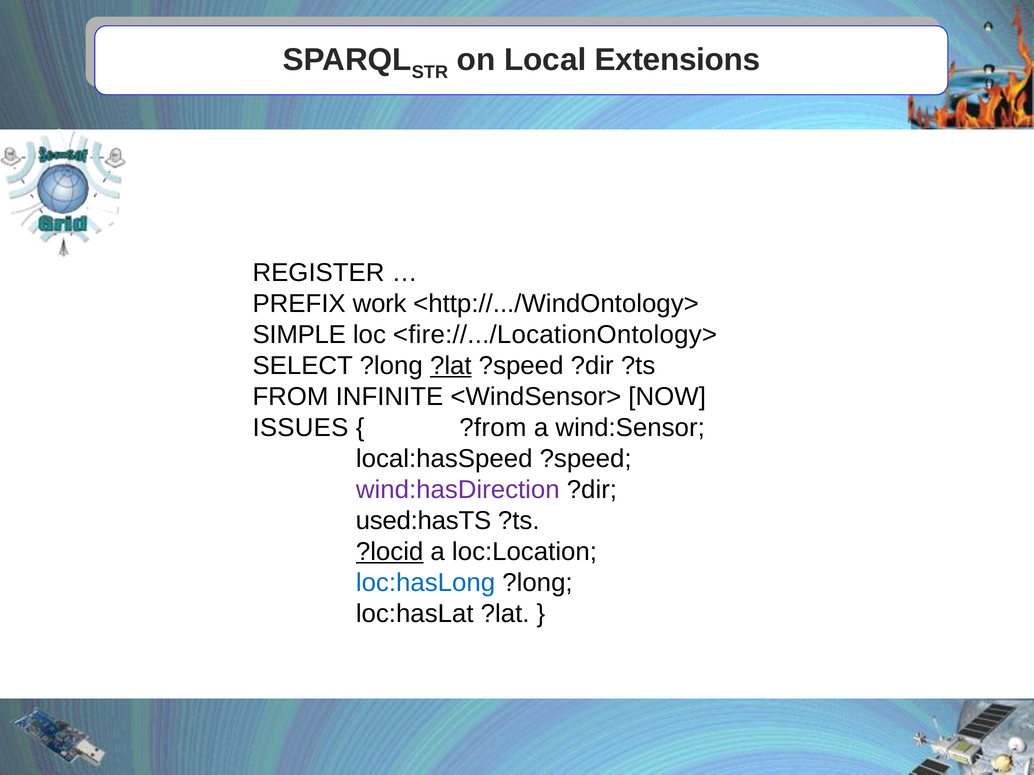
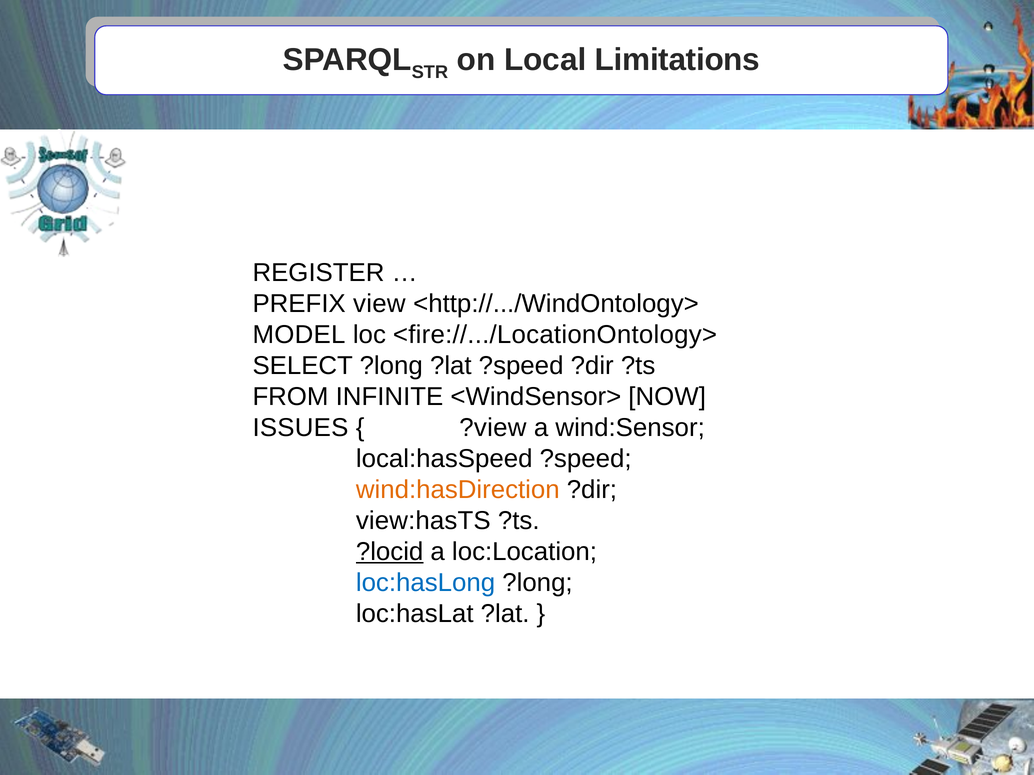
Extensions: Extensions -> Limitations (677, 60)
work: work -> view (379, 304)
SIMPLE: SIMPLE -> MODEL (299, 335)
?lat underline: present -> none (451, 366)
?from: ?from -> ?view (493, 428)
wind:hasDirection colour: purple -> orange (458, 490)
used:hasTS: used:hasTS -> view:hasTS (423, 521)
